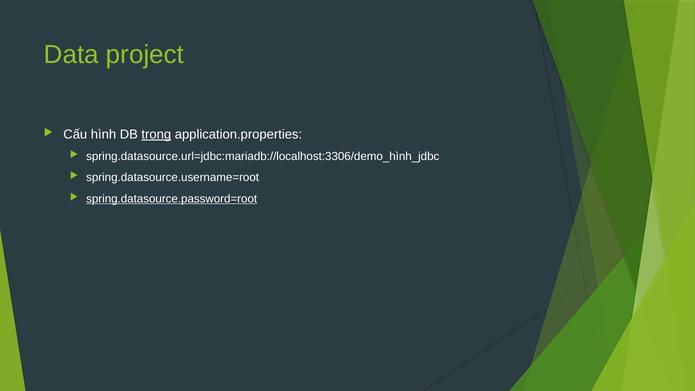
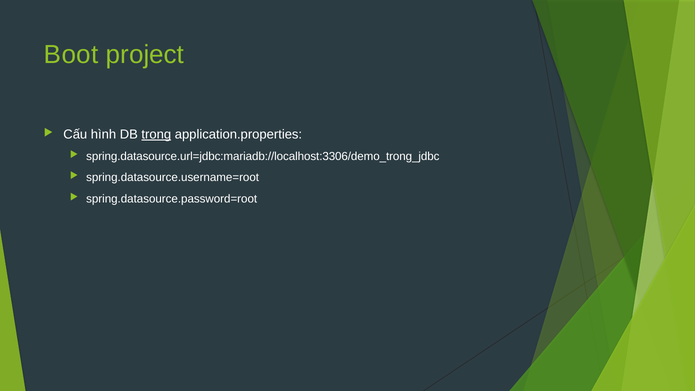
Data: Data -> Boot (71, 55)
spring.datasource.url=jdbc:mariadb://localhost:3306/demo_hình_jdbc: spring.datasource.url=jdbc:mariadb://localhost:3306/demo_hình_jdbc -> spring.datasource.url=jdbc:mariadb://localhost:3306/demo_trong_jdbc (263, 156)
spring.datasource.password=root underline: present -> none (172, 199)
